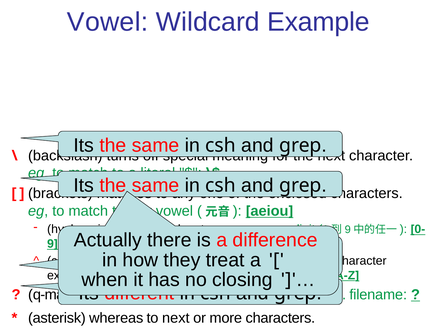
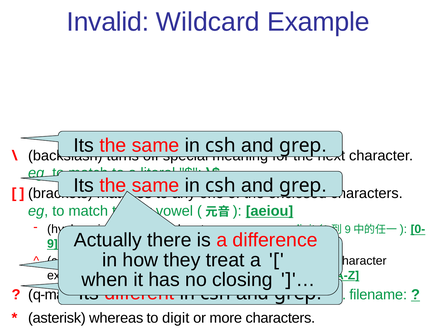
Vowel: Vowel -> Invalid (108, 22)
to next: next -> digit (176, 318)
